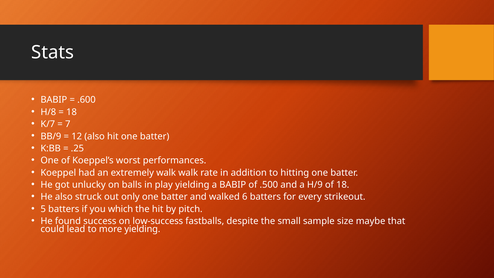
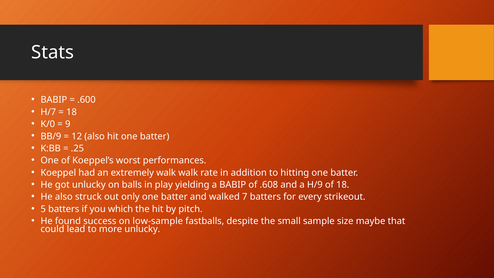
H/8: H/8 -> H/7 (48, 112)
K/7: K/7 -> K/0 (48, 124)
7: 7 -> 9 (68, 124)
.500: .500 -> .608 (269, 185)
6: 6 -> 7 (245, 197)
low-success: low-success -> low-sample (158, 221)
more yielding: yielding -> unlucky (142, 229)
